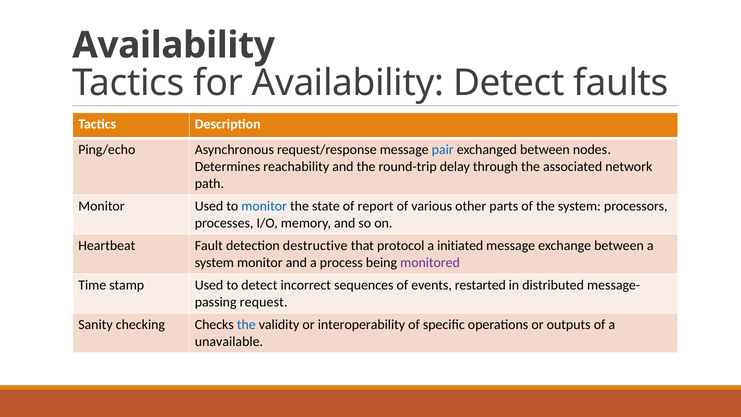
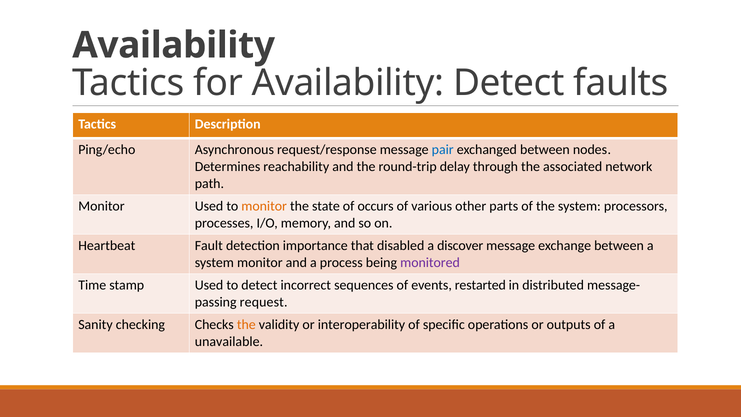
monitor colour: blue -> orange (264, 206)
report: report -> occurs (376, 206)
destructive: destructive -> importance (315, 246)
protocol: protocol -> disabled (401, 246)
initiated: initiated -> discover (460, 246)
the colour: blue -> orange (246, 325)
